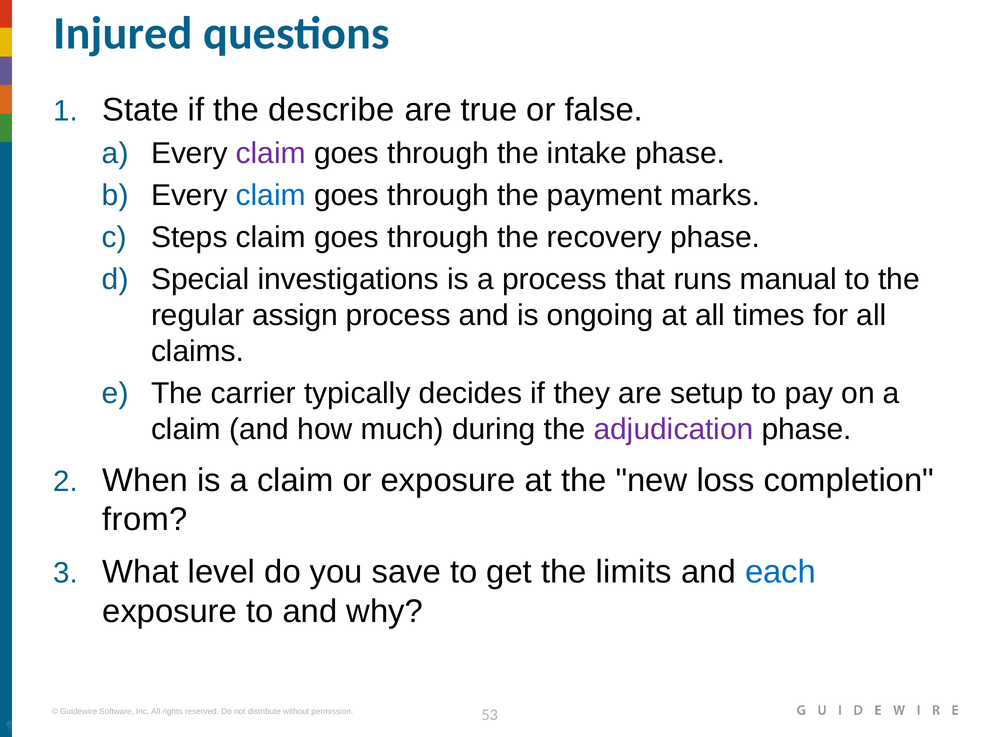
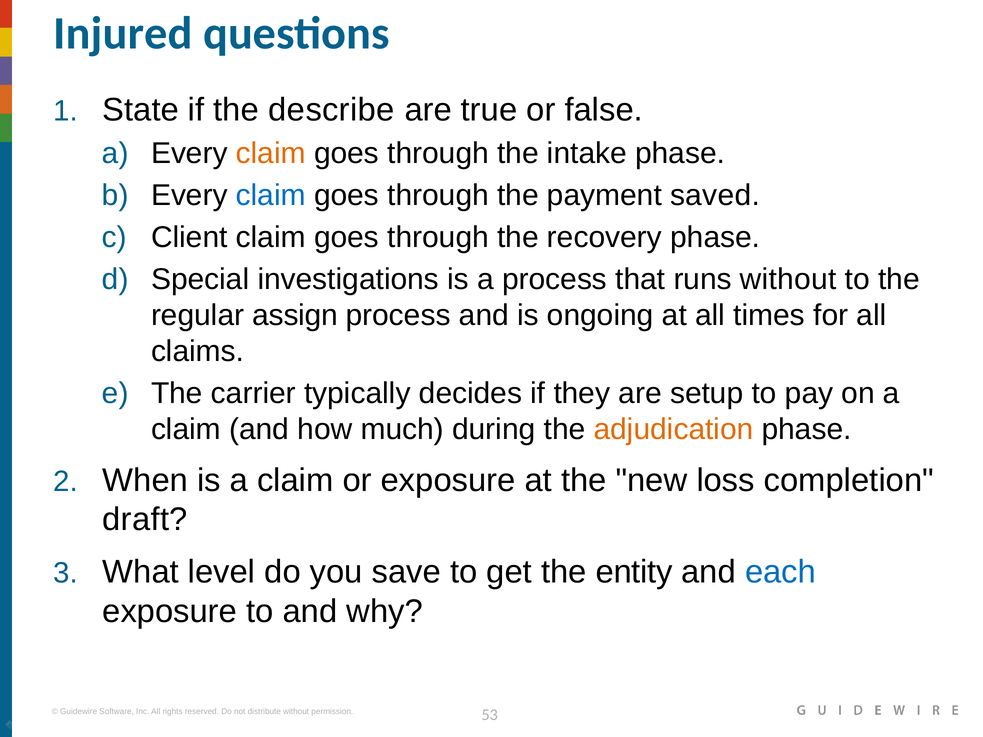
claim colour: purple -> orange (271, 153)
marks: marks -> saved (715, 195)
Steps: Steps -> Client (189, 237)
runs manual: manual -> without (788, 279)
adjudication colour: purple -> orange (674, 430)
from: from -> draft (145, 520)
limits: limits -> entity (634, 572)
